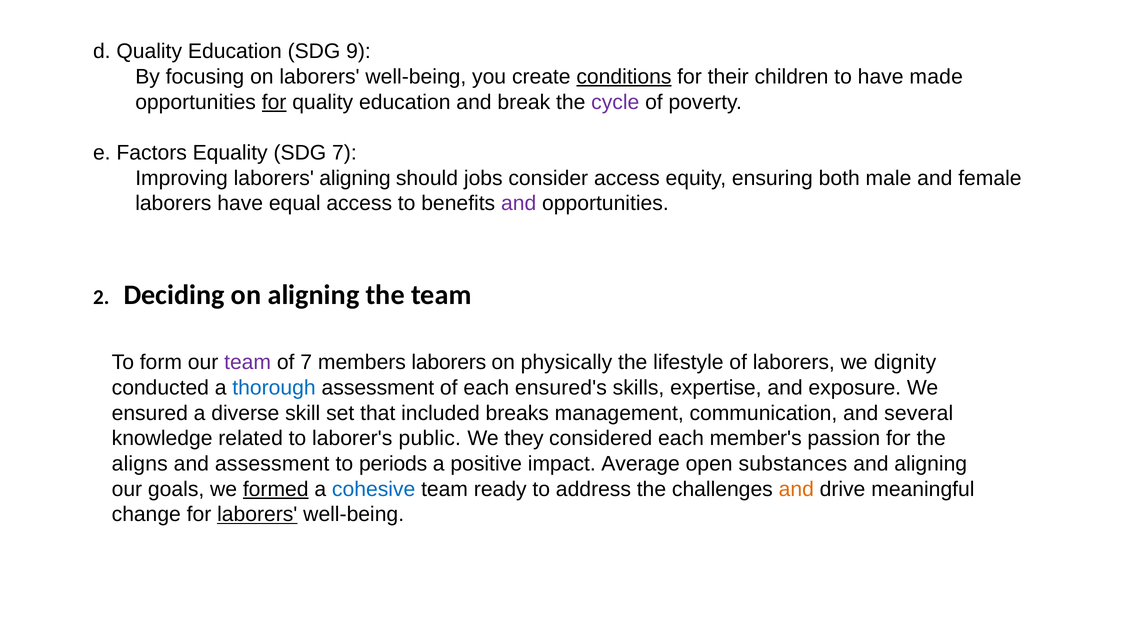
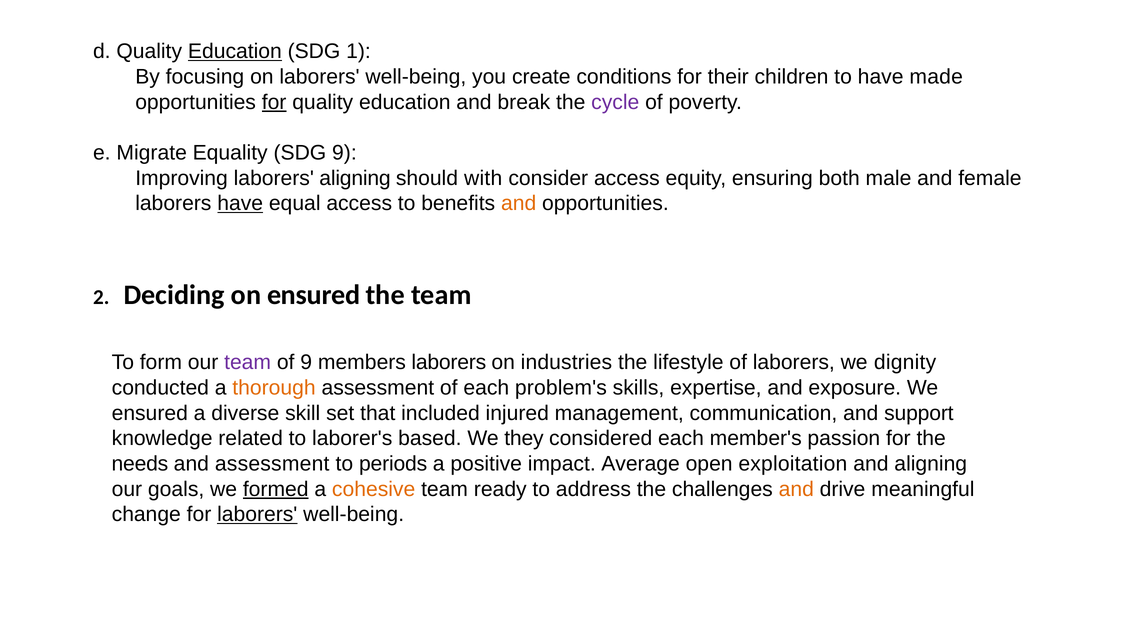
Education underline: none -> present (235, 51)
9: 9 -> 1 (359, 51)
conditions underline: present -> none (624, 77)
Factors: Factors -> Migrate (152, 153)
SDG 7: 7 -> 9 (344, 153)
jobs: jobs -> with (483, 178)
have underline: none -> present (240, 203)
and colour: purple -> orange (519, 203)
on aligning: aligning -> ensured (314, 295)
of 7: 7 -> 9 (306, 363)
physically: physically -> industries (566, 363)
thorough colour: blue -> orange (274, 388)
ensured's: ensured's -> problem's (561, 388)
breaks: breaks -> injured (517, 413)
several: several -> support (919, 413)
public: public -> based (430, 439)
aligns: aligns -> needs (140, 464)
substances: substances -> exploitation (793, 464)
cohesive colour: blue -> orange (374, 489)
